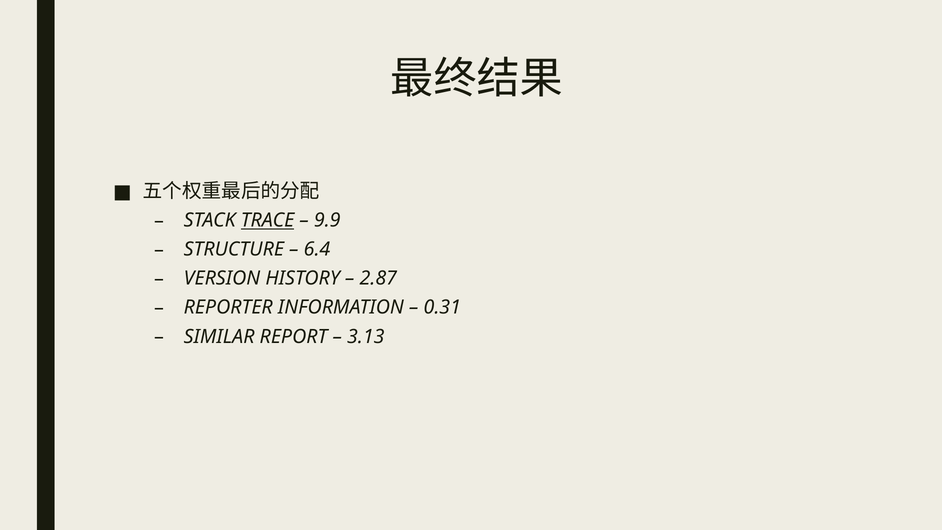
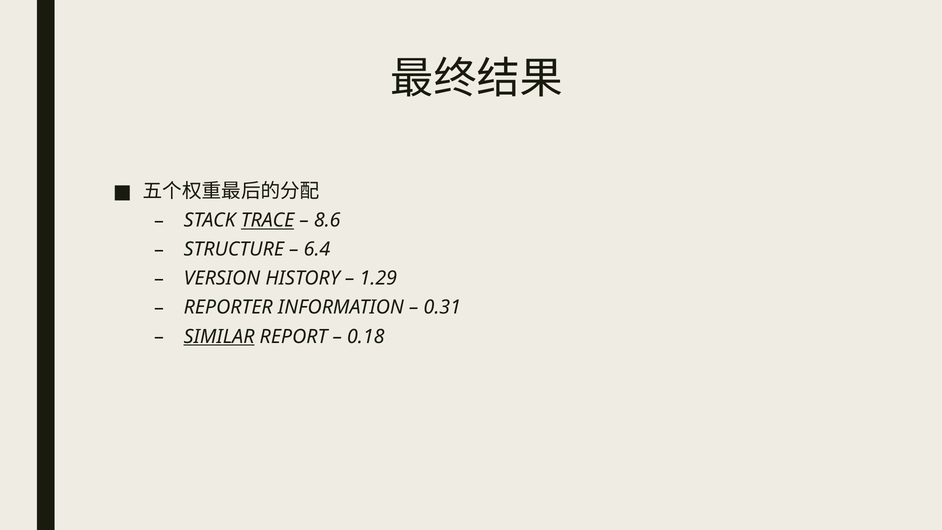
9.9: 9.9 -> 8.6 (327, 220)
2.87: 2.87 -> 1.29 (378, 278)
SIMILAR underline: none -> present (219, 336)
3.13: 3.13 -> 0.18 (366, 336)
